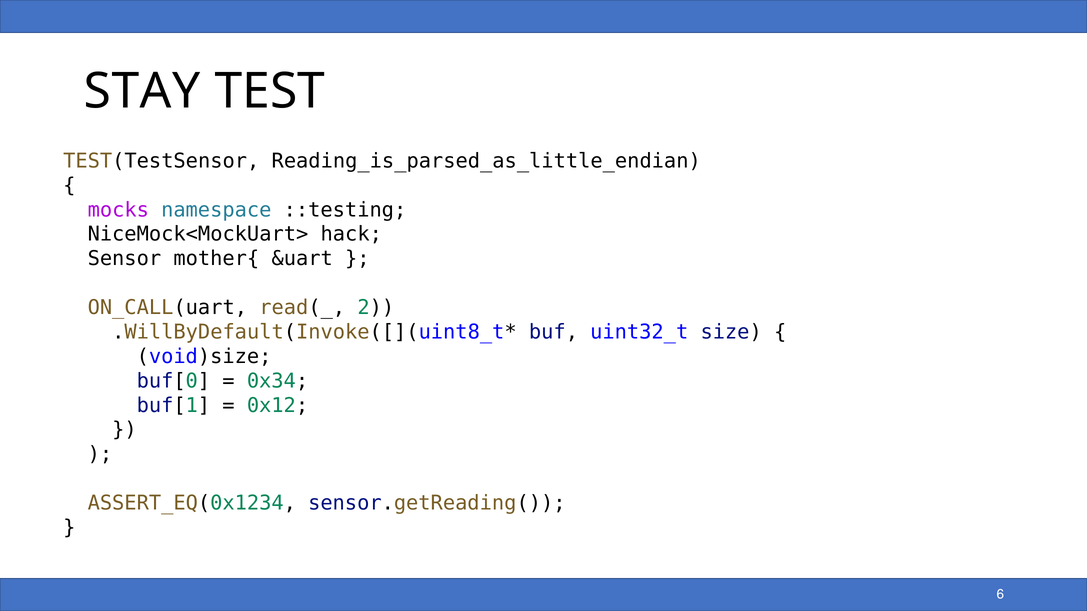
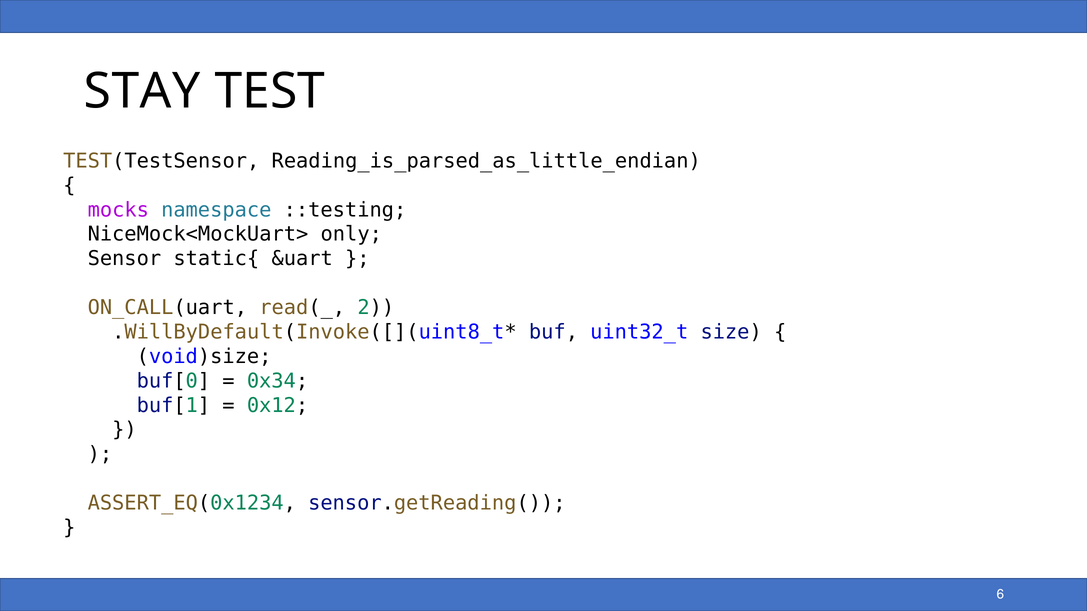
hack: hack -> only (351, 234)
mother{: mother{ -> static{ (216, 259)
